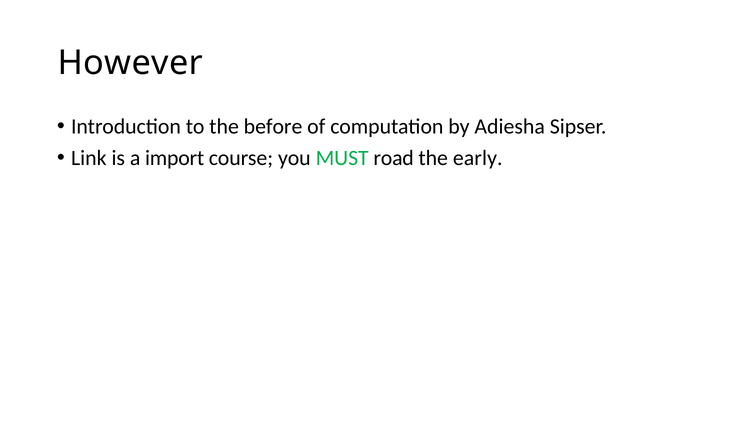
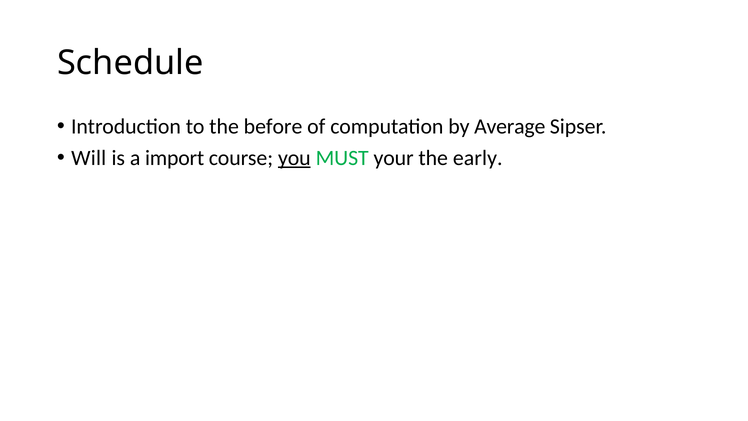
However: However -> Schedule (130, 63)
Adiesha: Adiesha -> Average (510, 126)
Link: Link -> Will (89, 158)
you underline: none -> present (294, 158)
road: road -> your (394, 158)
